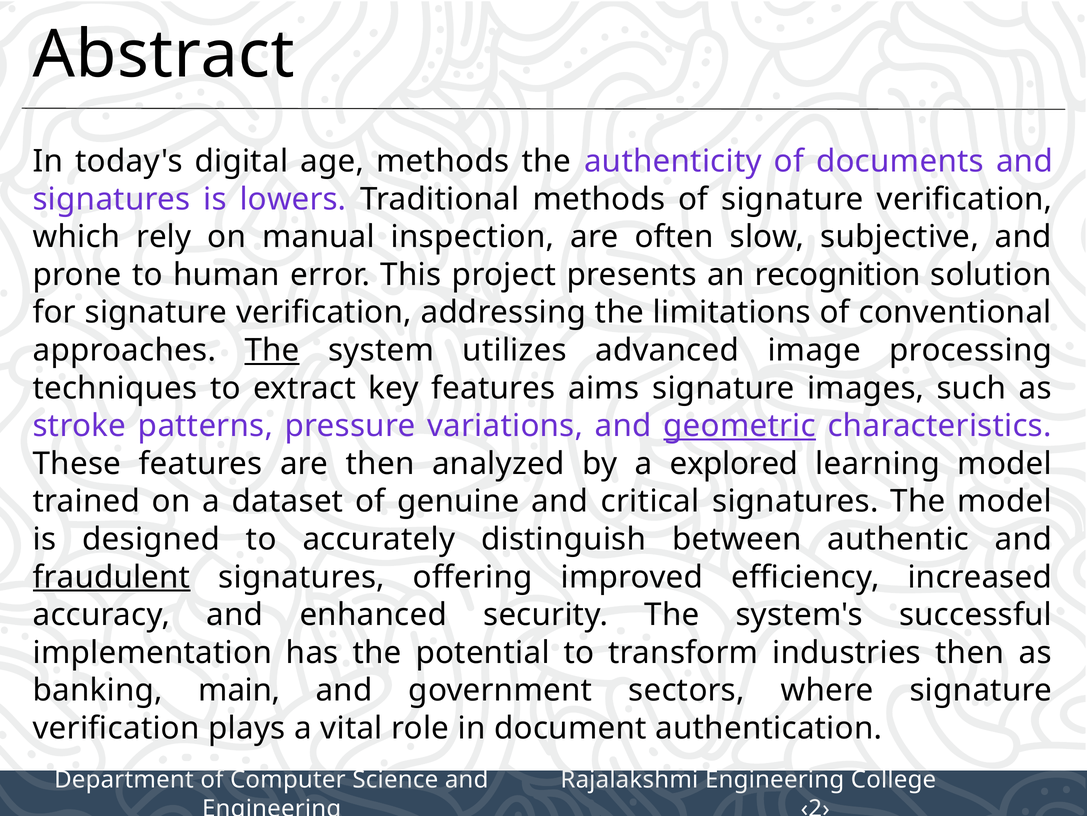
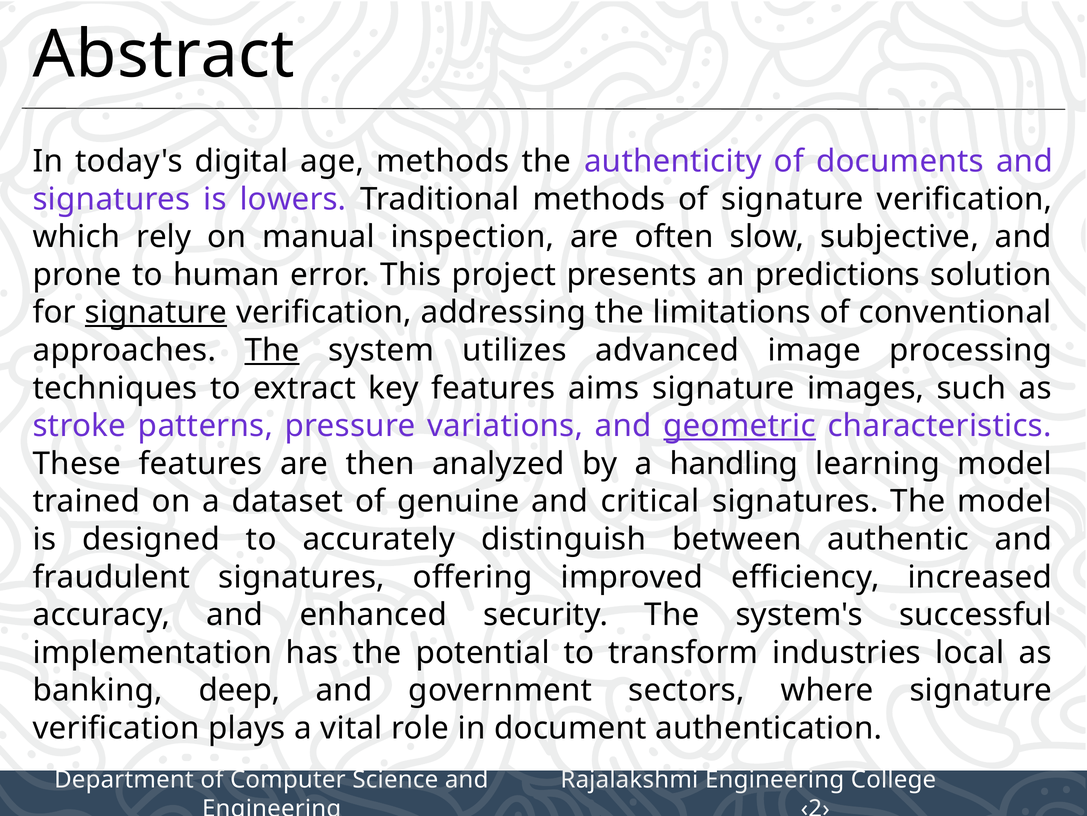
recognition: recognition -> predictions (838, 275)
signature underline: none -> present (156, 312)
explored: explored -> handling (734, 463)
fraudulent underline: present -> none (112, 577)
industries then: then -> local (970, 652)
main: main -> deep (239, 690)
